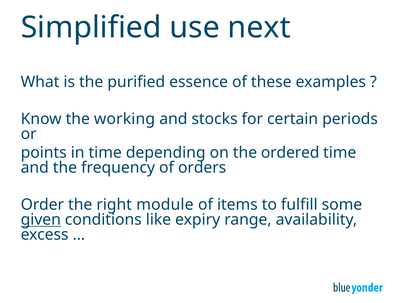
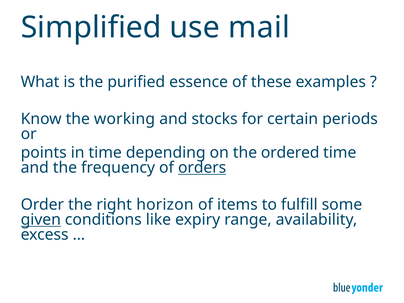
next: next -> mail (259, 28)
orders underline: none -> present (202, 168)
module: module -> horizon (165, 204)
